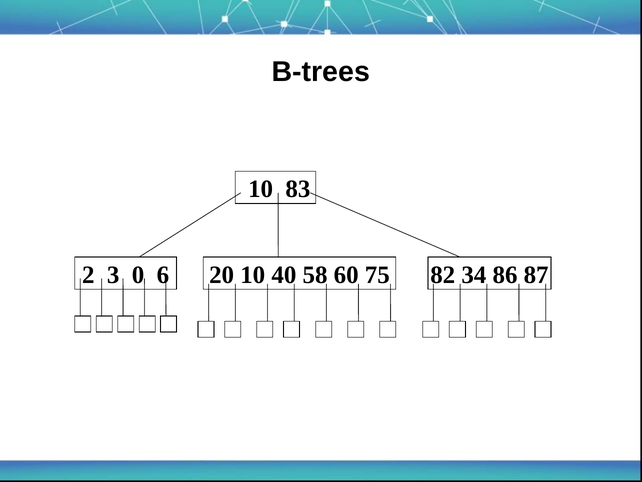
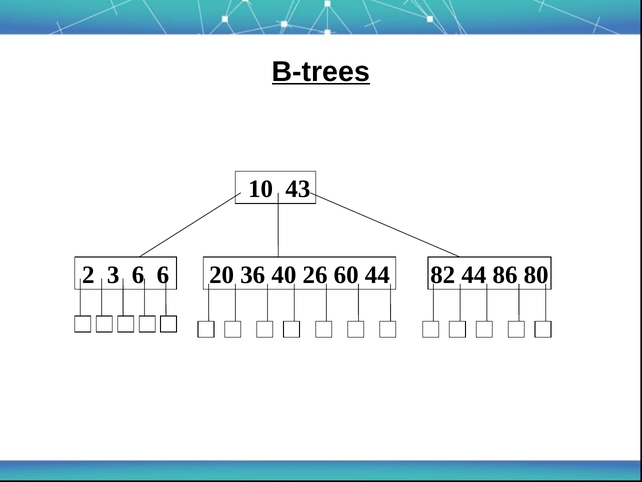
B-trees underline: none -> present (321, 72)
83: 83 -> 43 (298, 189)
3 0: 0 -> 6 (138, 275)
20 10: 10 -> 36 (253, 275)
58: 58 -> 26 (315, 275)
60 75: 75 -> 44 (377, 275)
82 34: 34 -> 44 (474, 275)
87: 87 -> 80 (536, 275)
